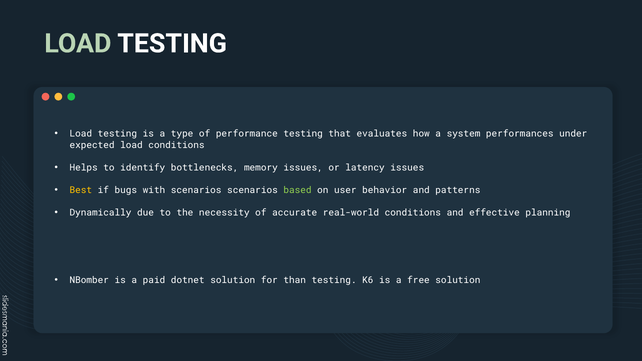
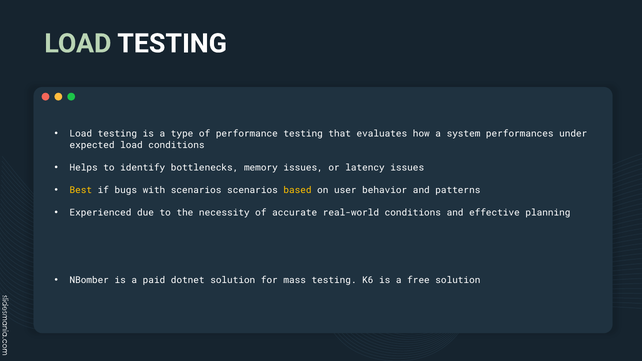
based colour: light green -> yellow (297, 190)
Dynamically: Dynamically -> Experienced (101, 213)
than: than -> mass (295, 280)
